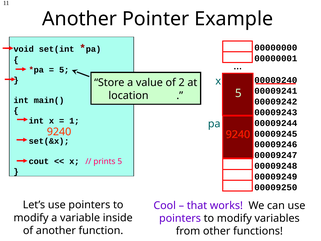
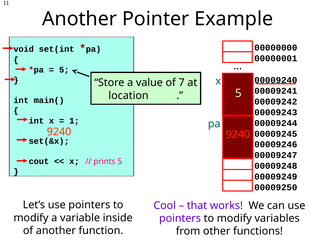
2: 2 -> 7 (182, 83)
